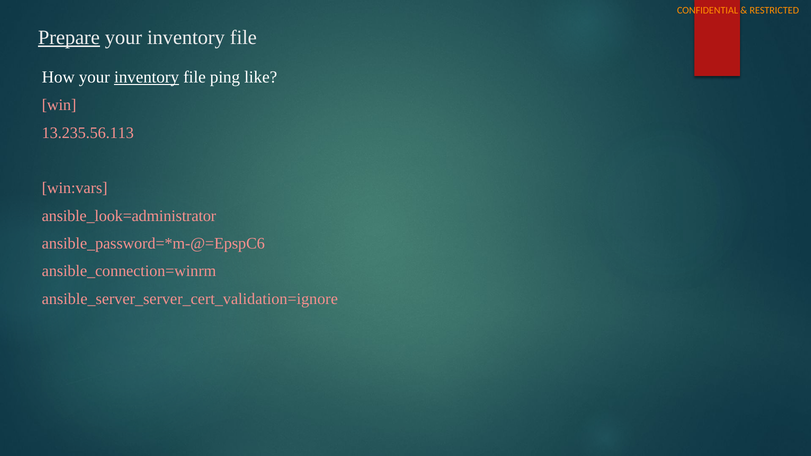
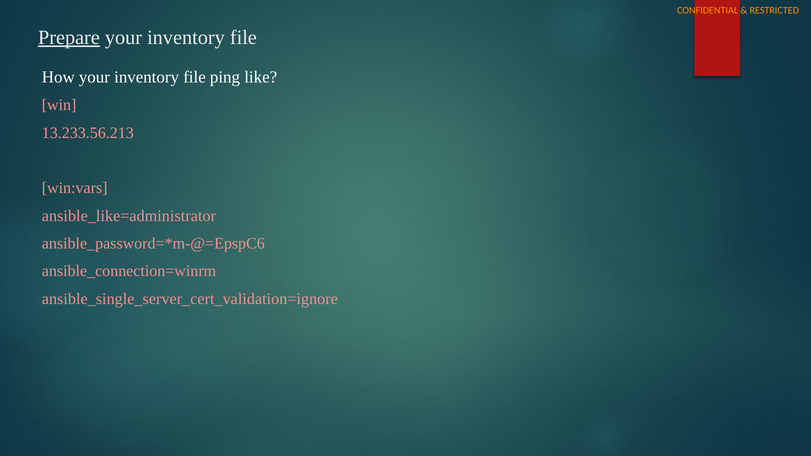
inventory underline: present -> none (147, 77)
13.235.56.113: 13.235.56.113 -> 13.233.56.213 (88, 133)
ansible_look=administrator: ansible_look=administrator -> ansible_like=administrator (129, 216)
ansible_server_server_cert_validation=ignore: ansible_server_server_cert_validation=ignore -> ansible_single_server_cert_validation=ignore (190, 299)
